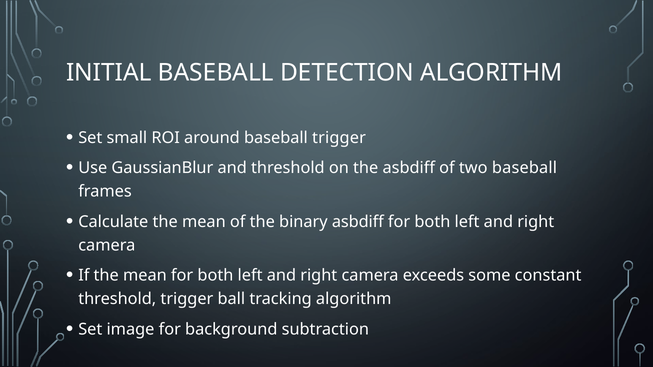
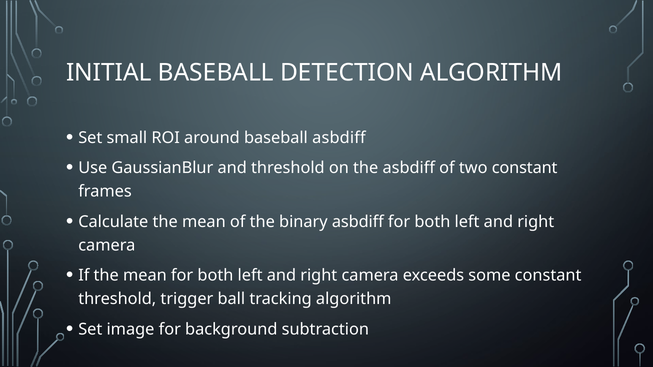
baseball trigger: trigger -> asbdiff (339, 138)
two baseball: baseball -> constant (525, 168)
